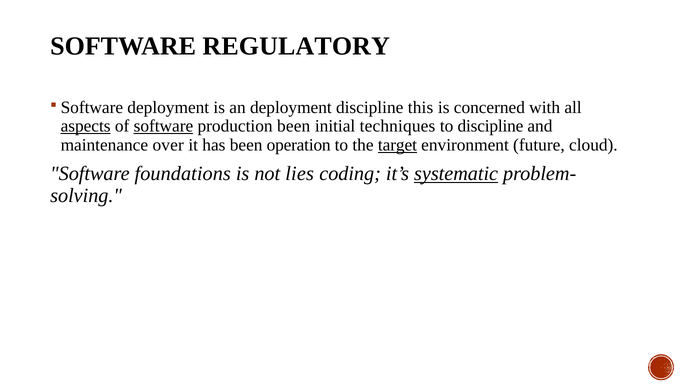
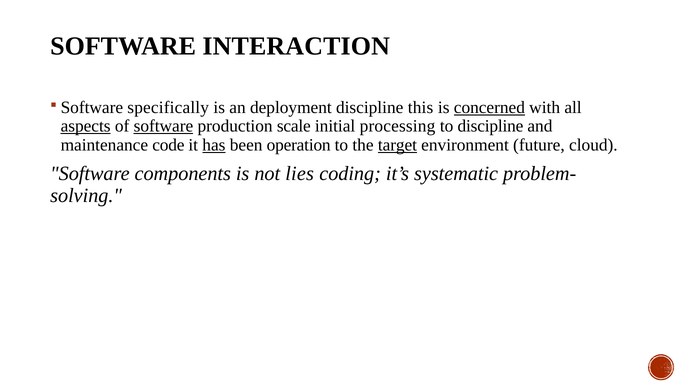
REGULATORY: REGULATORY -> INTERACTION (296, 46)
deployment: deployment -> specifically (168, 107)
concerned underline: none -> present (489, 107)
production been: been -> scale (294, 126)
techniques: techniques -> processing (398, 126)
over: over -> code (168, 145)
has underline: none -> present (214, 145)
foundations: foundations -> components (183, 174)
systematic underline: present -> none (456, 174)
